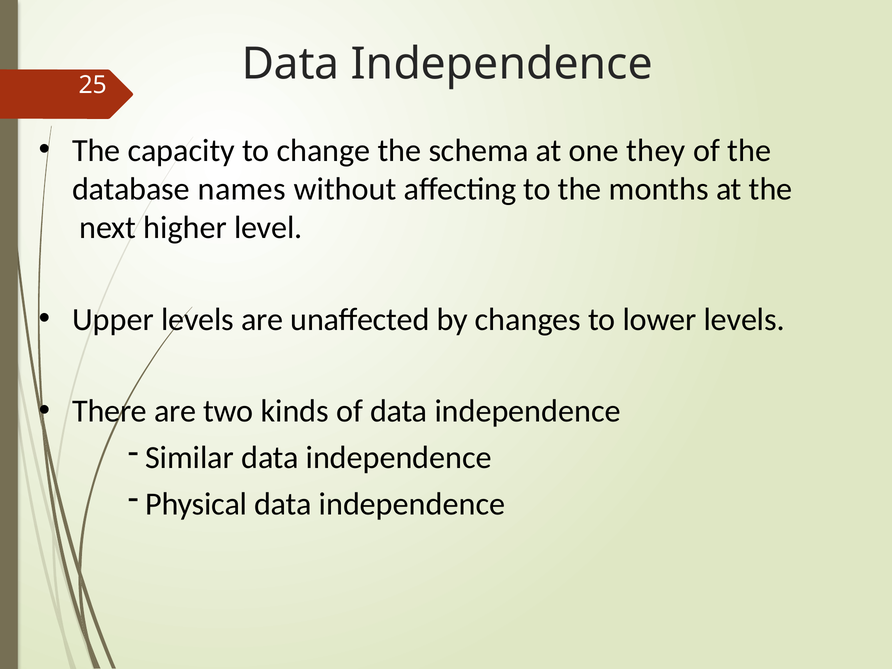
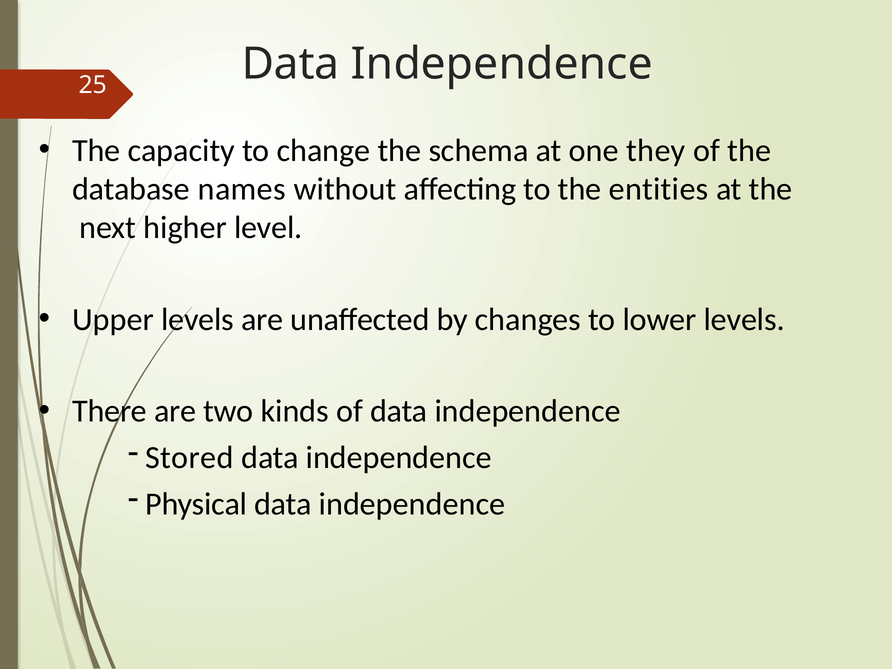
months: months -> entities (659, 189)
Similar: Similar -> Stored (189, 458)
